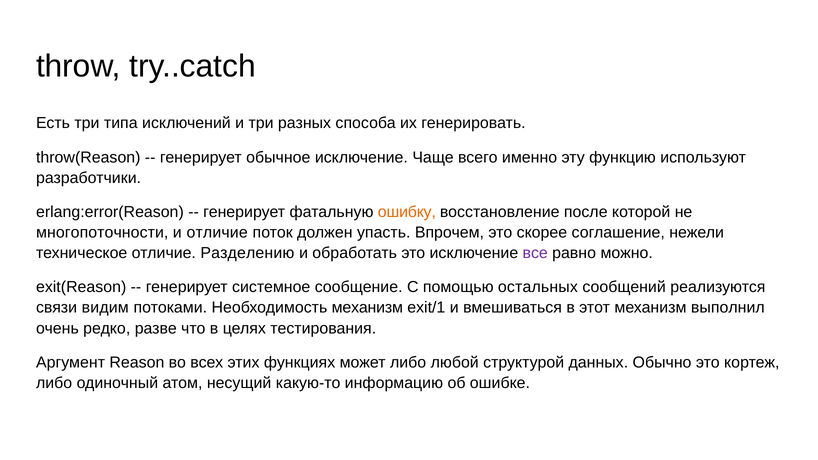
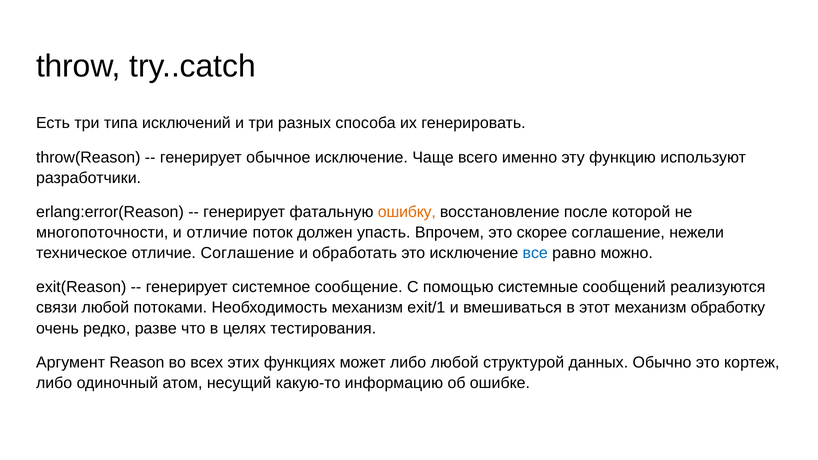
отличие Разделению: Разделению -> Соглашение (247, 253)
все colour: purple -> blue (535, 253)
остальных: остальных -> системные (538, 287)
связи видим: видим -> любой (105, 308)
выполнил: выполнил -> обработку (728, 308)
